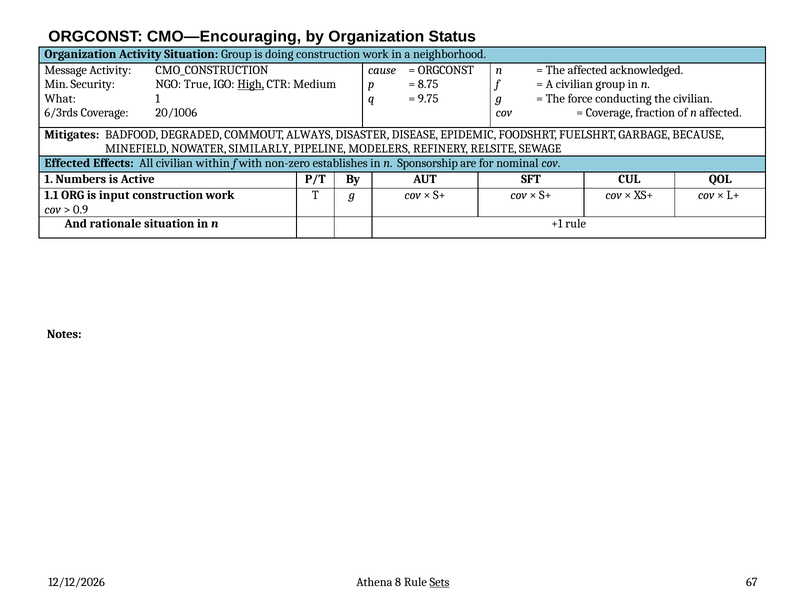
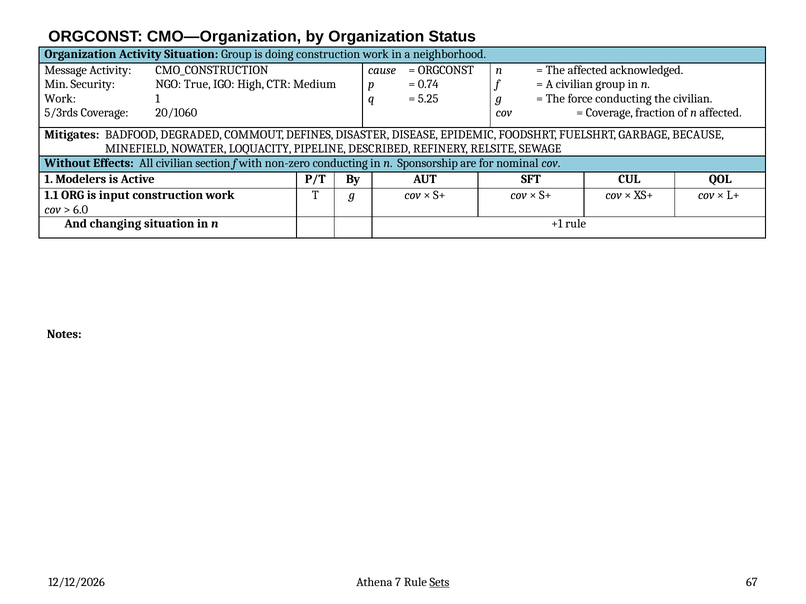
CMO—Encouraging: CMO—Encouraging -> CMO—Organization (224, 37)
High underline: present -> none (251, 84)
8.75: 8.75 -> 0.74 (428, 84)
What: What -> Work (60, 99)
9.75: 9.75 -> 5.25 (428, 99)
6/3rds: 6/3rds -> 5/3rds (61, 113)
20/1006: 20/1006 -> 20/1060 (176, 113)
ALWAYS: ALWAYS -> DEFINES (310, 135)
SIMILARLY: SIMILARLY -> LOQUACITY (260, 149)
MODELERS: MODELERS -> DESCRIBED (379, 149)
Effected: Effected -> Without (67, 163)
within: within -> section (213, 163)
non-zero establishes: establishes -> conducting (340, 163)
Numbers: Numbers -> Modelers (81, 179)
0.9: 0.9 -> 6.0 (81, 210)
rationale: rationale -> changing (116, 224)
8: 8 -> 7 (398, 583)
